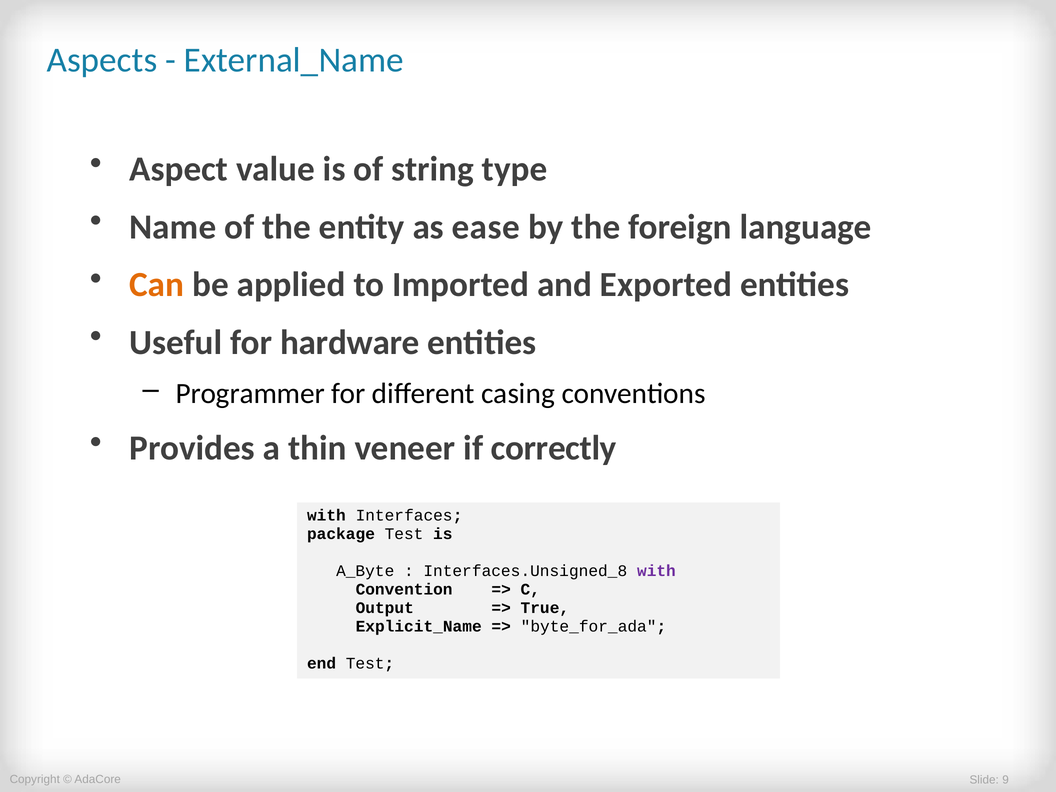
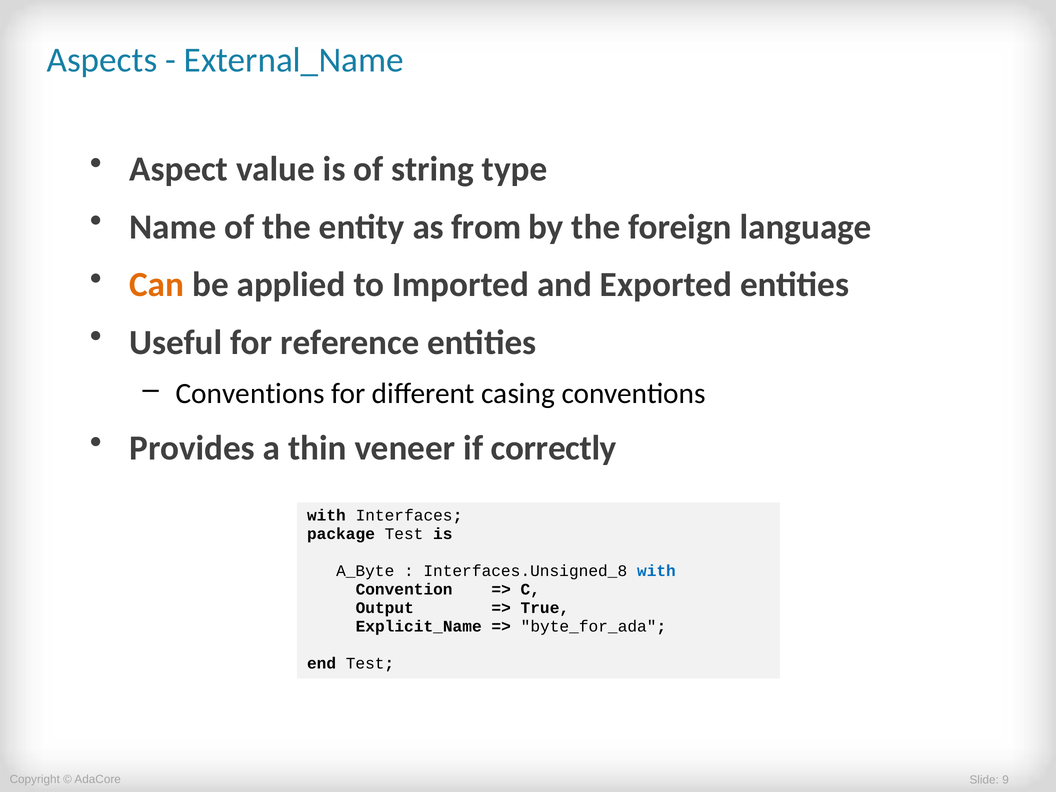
ease: ease -> from (486, 227)
hardware: hardware -> reference (350, 342)
Programmer: Programmer -> Conventions (250, 394)
with colour: purple -> blue (656, 571)
